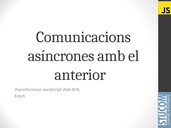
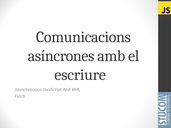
anterior: anterior -> escriure (80, 75)
